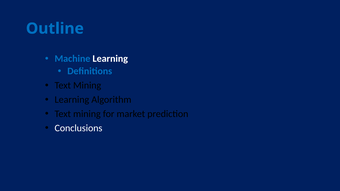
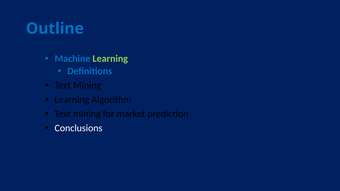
Learning colour: white -> light green (110, 59)
